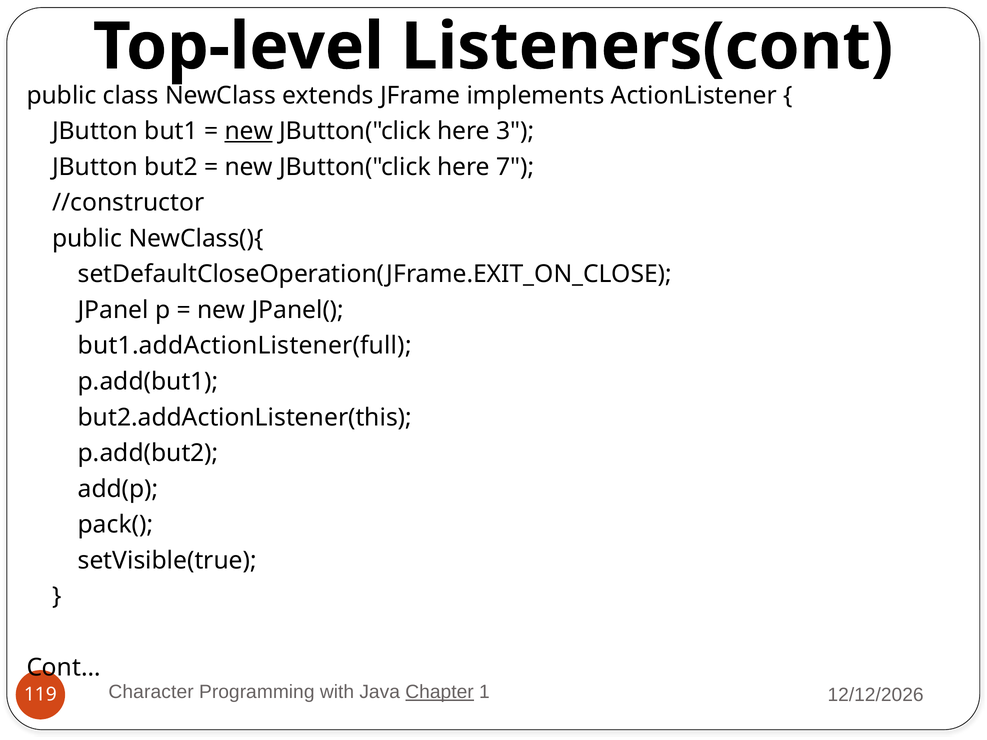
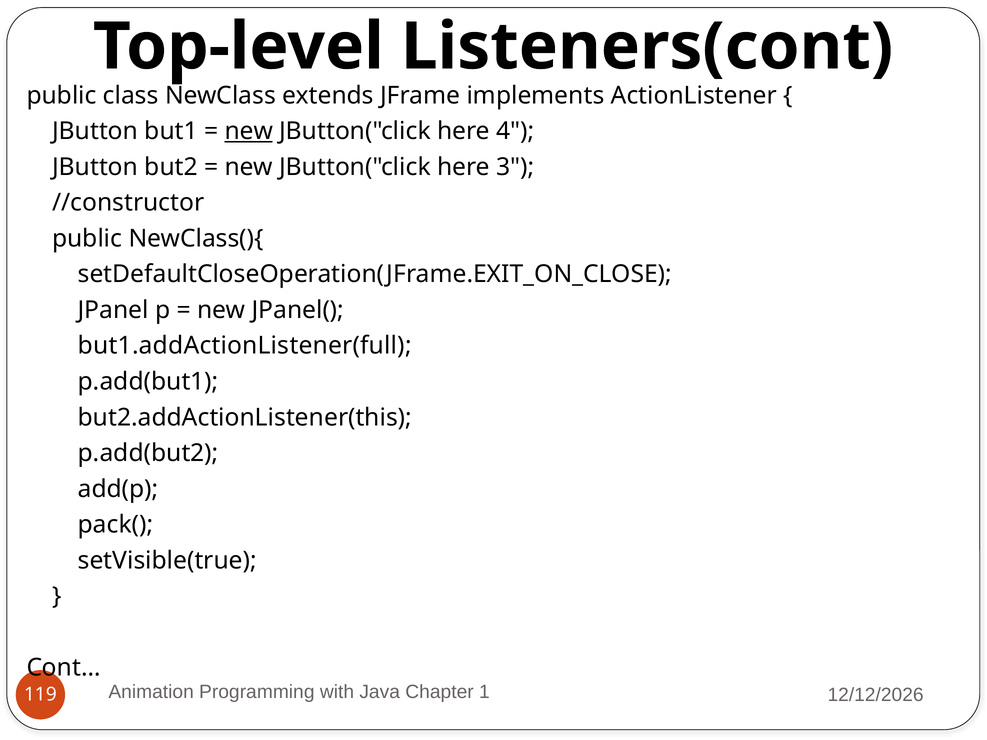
3: 3 -> 4 (515, 131)
7: 7 -> 3 (515, 167)
Character: Character -> Animation (151, 692)
Chapter underline: present -> none (440, 692)
